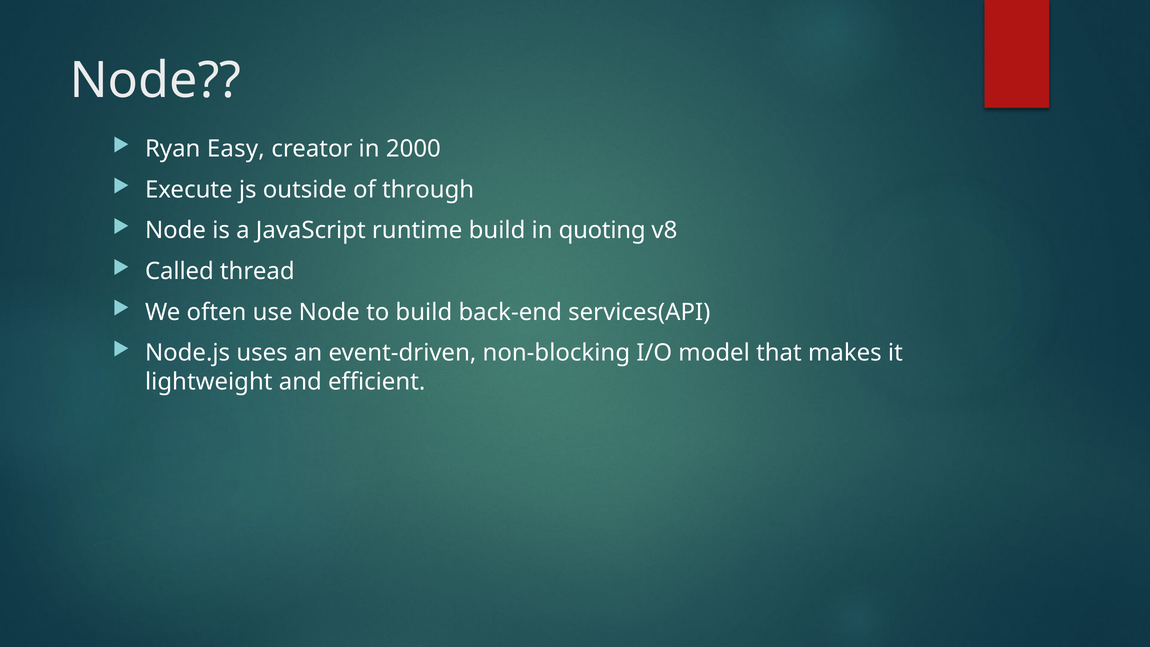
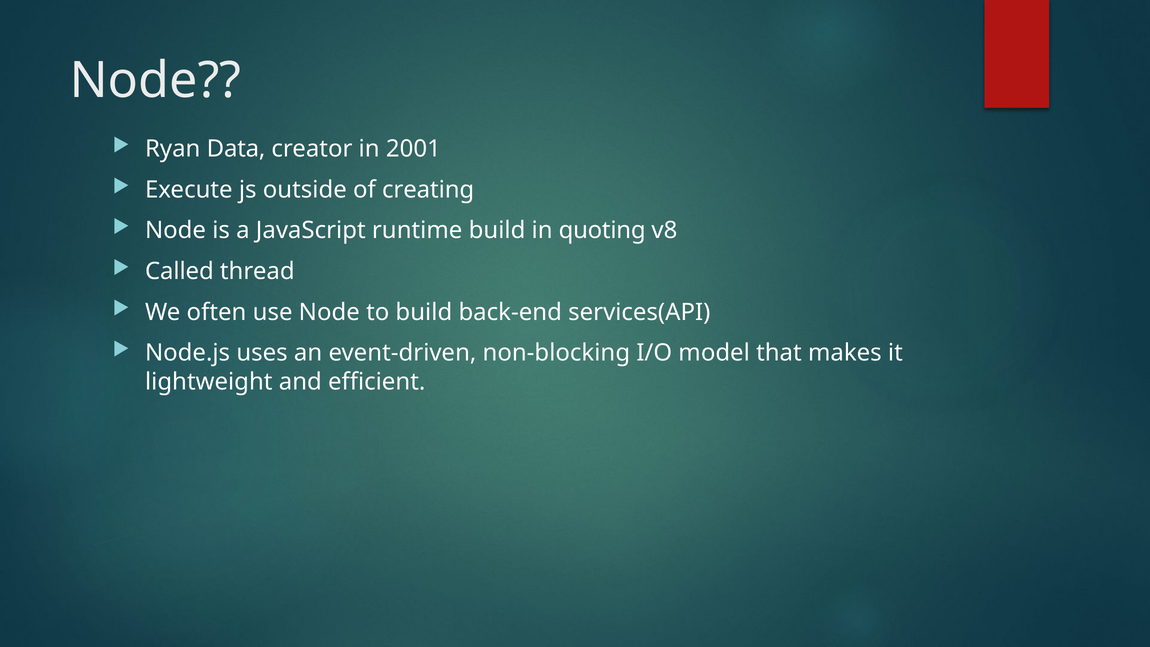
Easy: Easy -> Data (236, 149)
2000: 2000 -> 2001 (413, 149)
through: through -> creating (428, 190)
